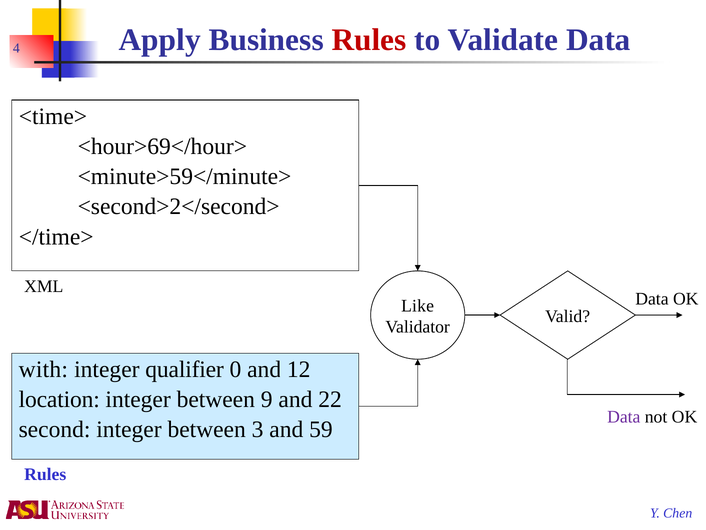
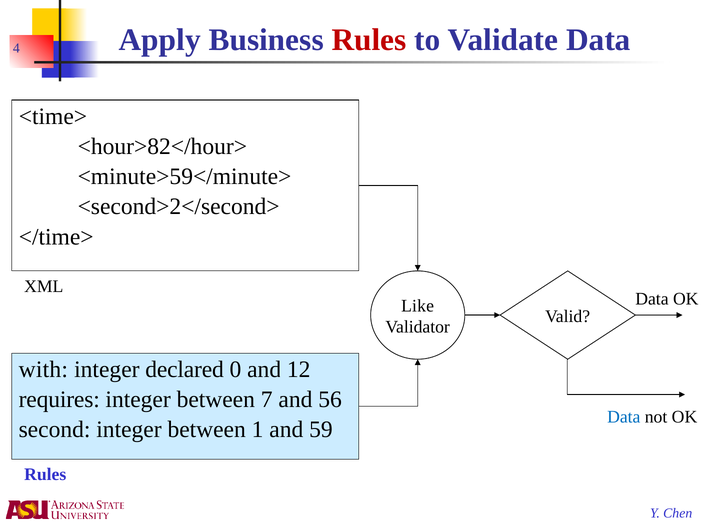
<hour>69</hour>: <hour>69</hour> -> <hour>82</hour> (162, 146)
qualifier: qualifier -> declared (185, 369)
location: location -> requires (59, 399)
9: 9 -> 7 (267, 399)
22: 22 -> 56 (330, 399)
Data colour: purple -> blue (624, 416)
3: 3 -> 1 (258, 429)
